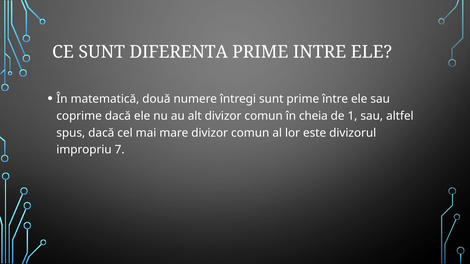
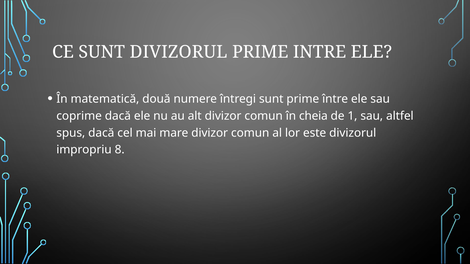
SUNT DIFERENTA: DIFERENTA -> DIVIZORUL (178, 52)
7: 7 -> 8 (120, 150)
